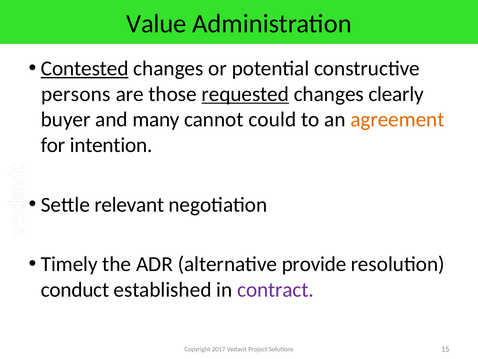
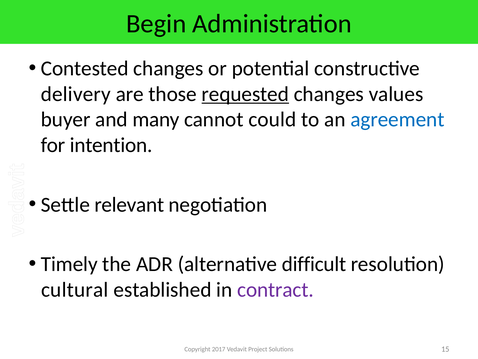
Value: Value -> Begin (156, 24)
Contested underline: present -> none (85, 68)
persons: persons -> delivery (76, 94)
clearly: clearly -> values (396, 94)
agreement colour: orange -> blue (397, 119)
provide: provide -> difficult (314, 264)
conduct: conduct -> cultural (75, 289)
